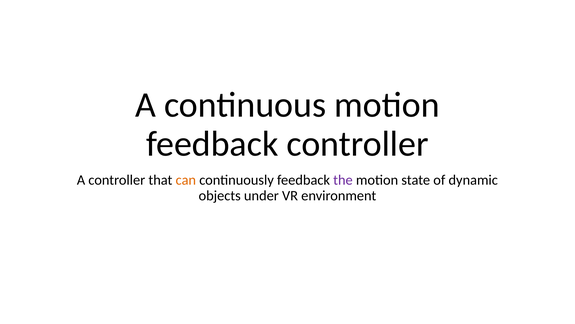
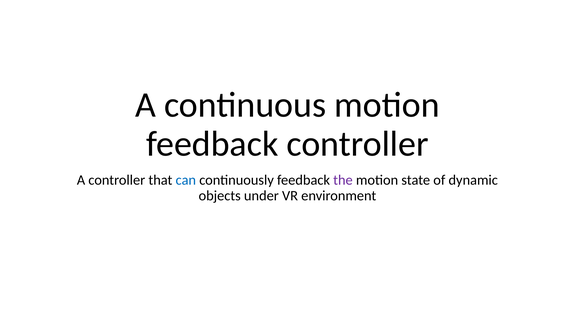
can colour: orange -> blue (186, 180)
